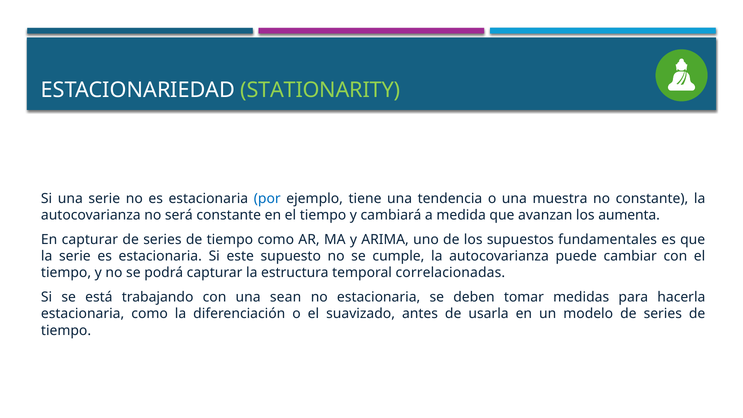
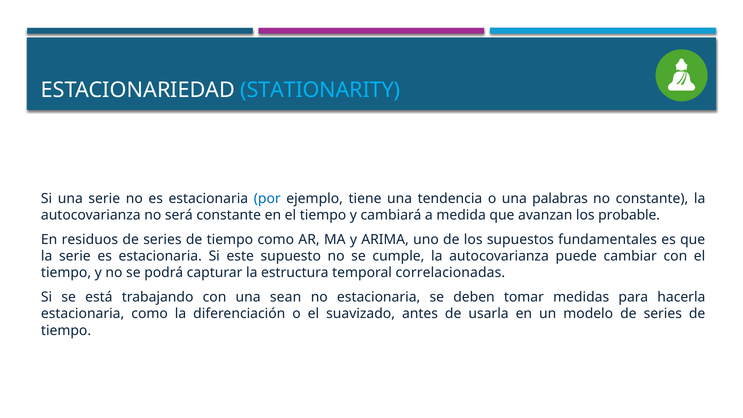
STATIONARITY colour: light green -> light blue (320, 90)
muestra: muestra -> palabras (560, 199)
aumenta: aumenta -> probable (629, 215)
En capturar: capturar -> residuos (90, 239)
